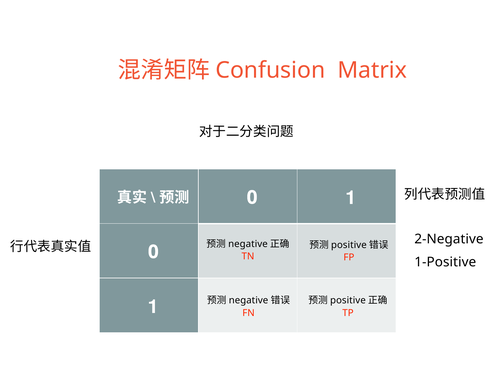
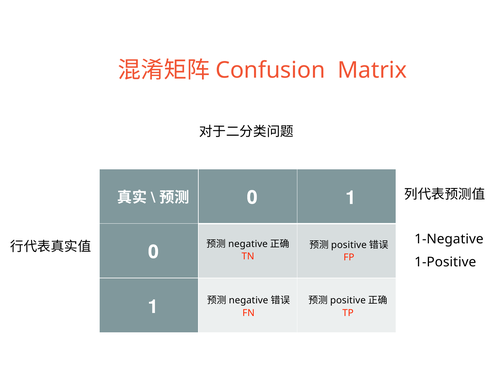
2-Negative: 2-Negative -> 1-Negative (449, 239)
